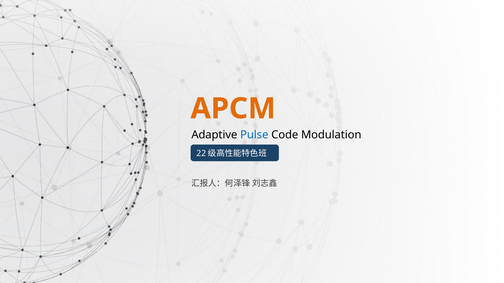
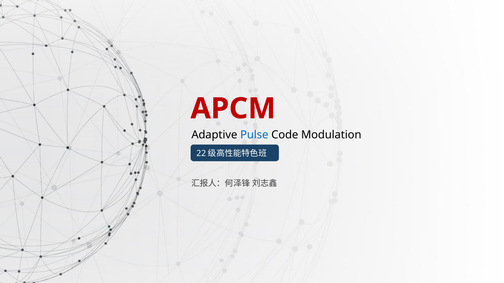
APCM colour: orange -> red (233, 109)
